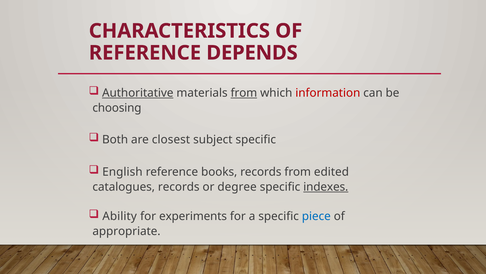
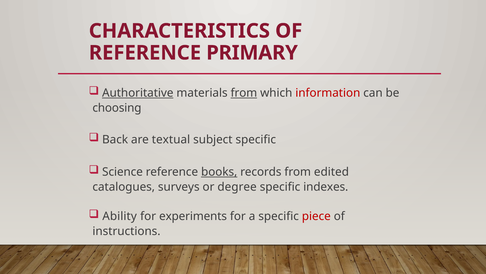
DEPENDS: DEPENDS -> PRIMARY (252, 53)
Both: Both -> Back (115, 139)
closest: closest -> textual (171, 139)
English: English -> Science (123, 171)
books underline: none -> present (219, 171)
catalogues records: records -> surveys (179, 187)
indexes underline: present -> none (326, 187)
piece colour: blue -> red (316, 216)
appropriate: appropriate -> instructions (126, 231)
